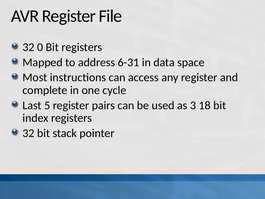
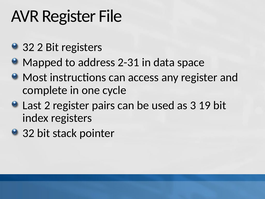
32 0: 0 -> 2 (40, 47)
6-31: 6-31 -> 2-31 (128, 62)
Last 5: 5 -> 2 (47, 105)
18: 18 -> 19 (205, 105)
